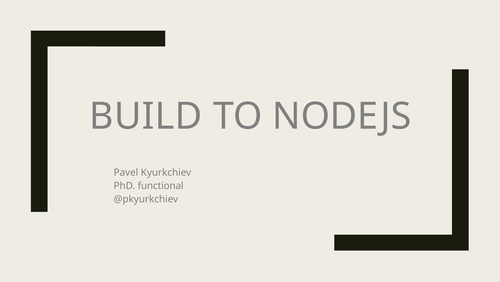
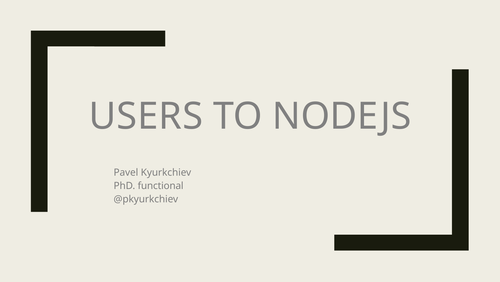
BUILD: BUILD -> USERS (146, 116)
